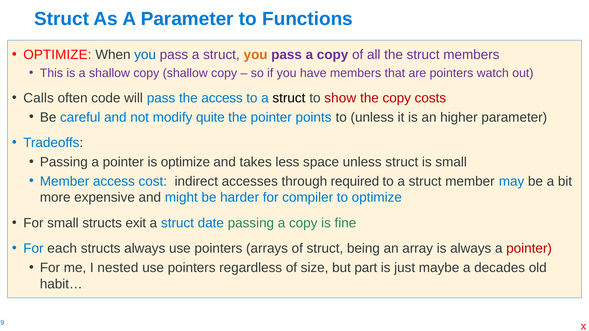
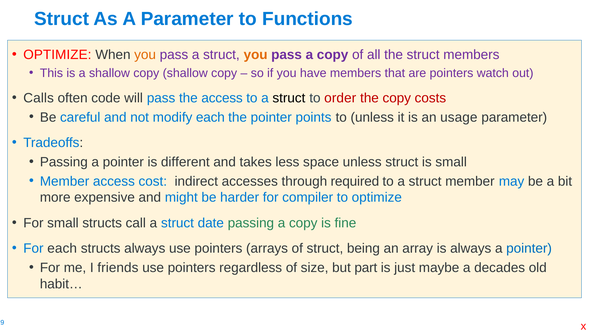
you colour: blue -> orange (145, 55)
show: show -> order (340, 98)
modify quite: quite -> each (210, 117)
higher: higher -> usage (459, 117)
is optimize: optimize -> different (185, 162)
exit: exit -> call (136, 223)
pointer colour: red -> blue (529, 249)
nested: nested -> friends (118, 268)
